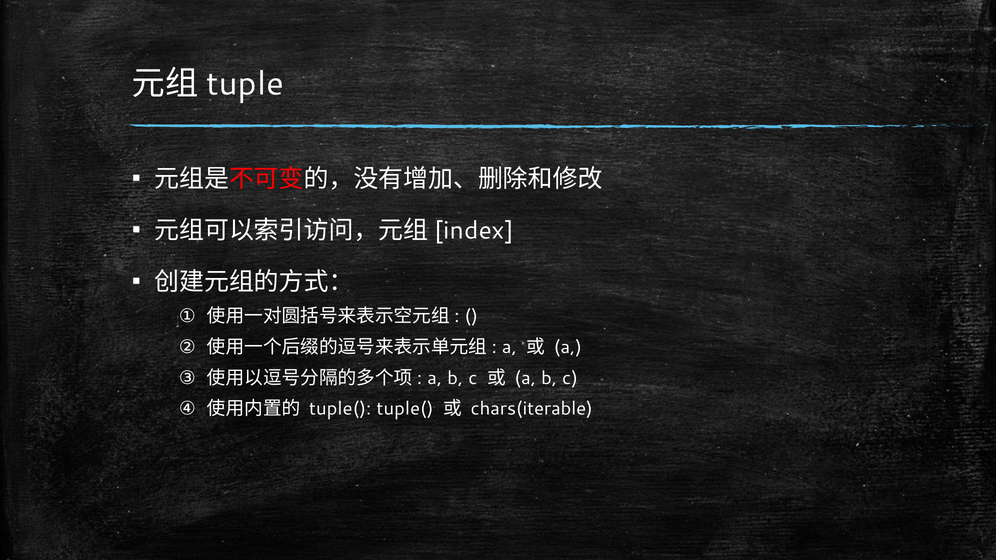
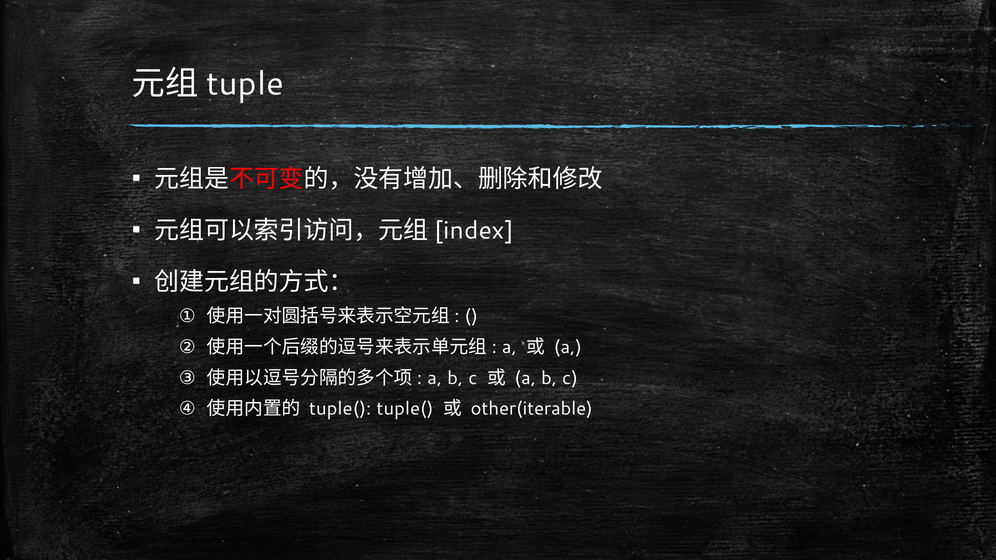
chars(iterable: chars(iterable -> other(iterable (532, 409)
